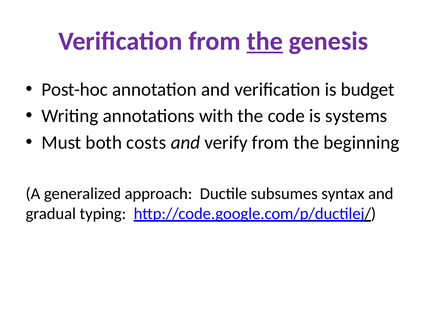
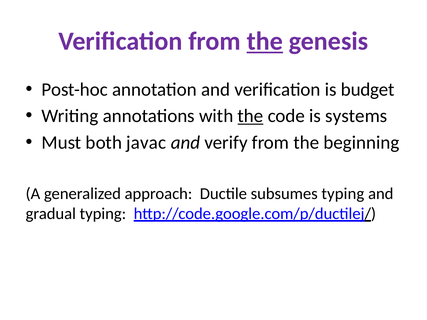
the underline: none -> present (250, 116)
costs: costs -> javac (146, 143)
subsumes syntax: syntax -> typing (343, 194)
